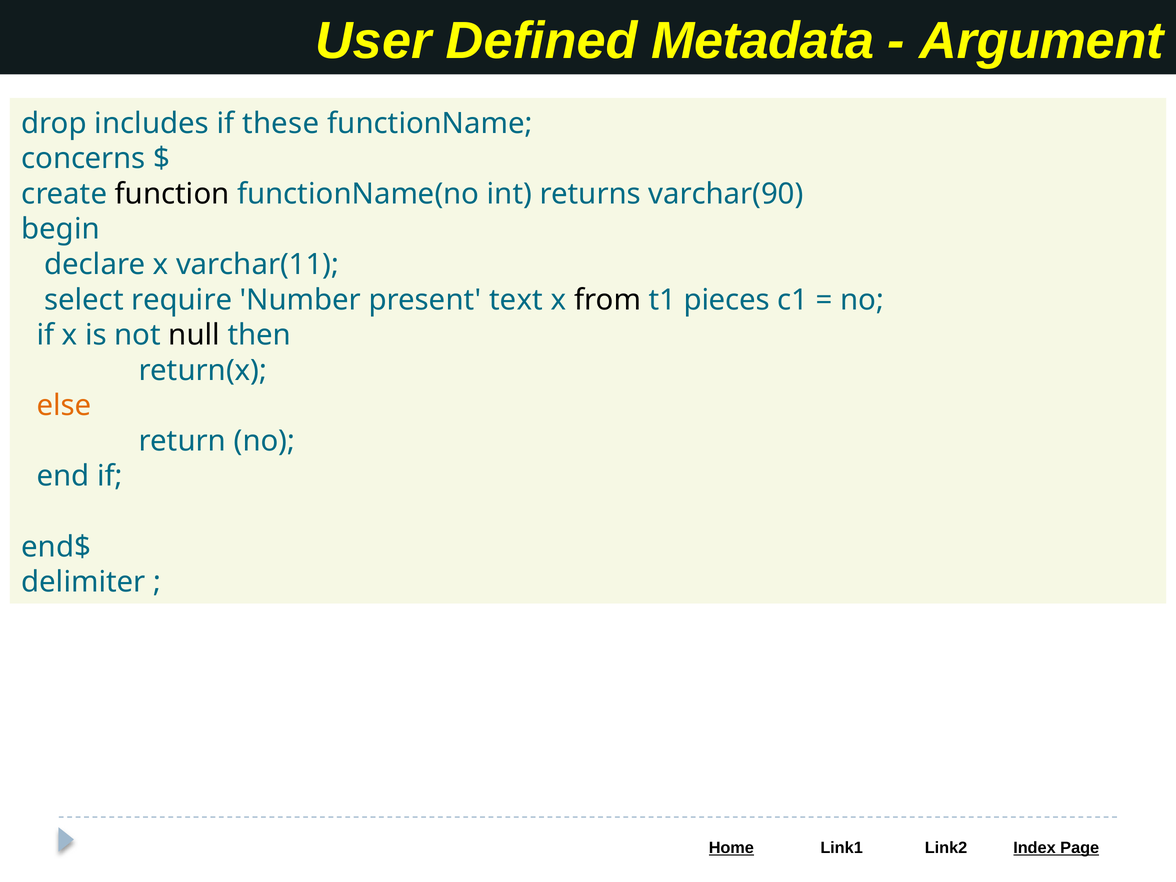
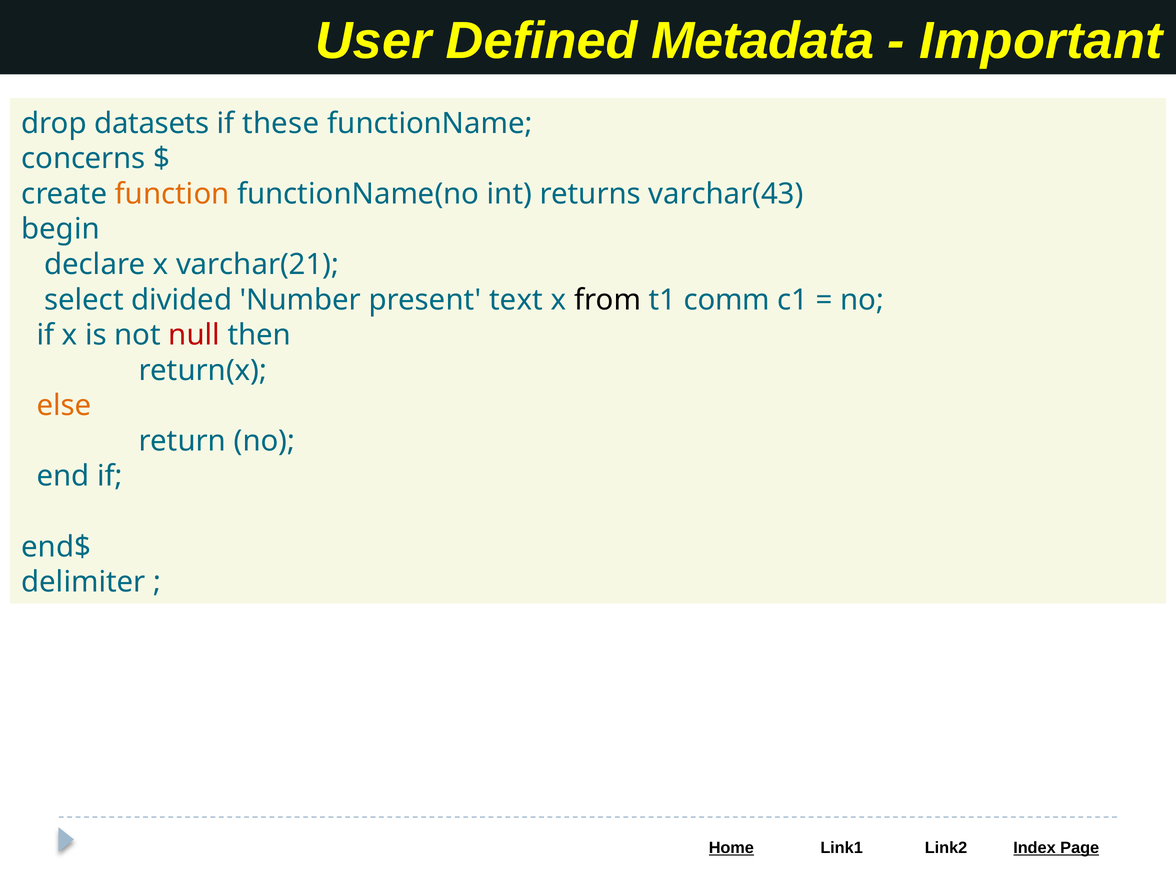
Argument: Argument -> Important (1041, 41)
includes: includes -> datasets (152, 123)
function colour: black -> orange (172, 194)
varchar(90: varchar(90 -> varchar(43 (726, 194)
varchar(11: varchar(11 -> varchar(21 (258, 265)
require: require -> divided (182, 300)
pieces: pieces -> comm (727, 300)
null colour: black -> red (194, 335)
